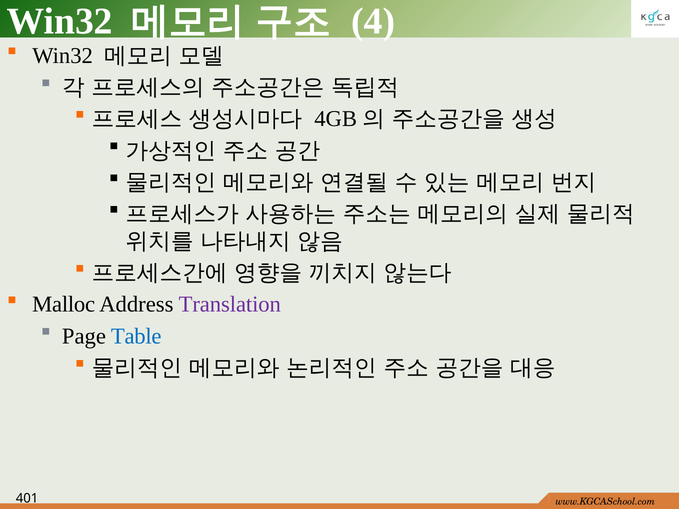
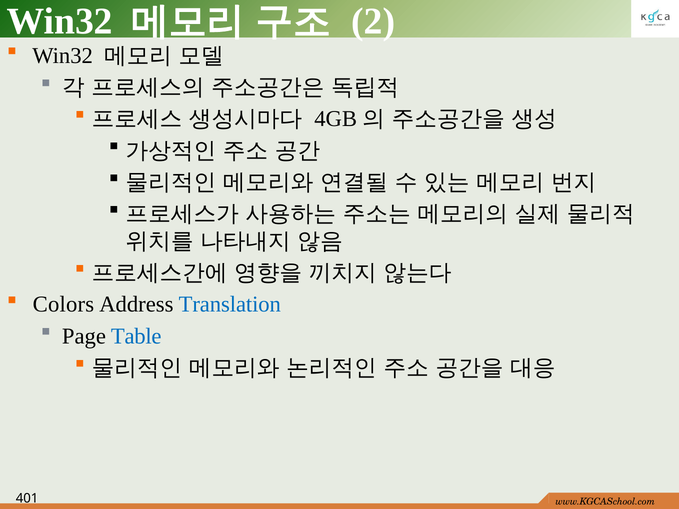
4: 4 -> 2 (373, 21)
Malloc: Malloc -> Colors (63, 305)
Translation colour: purple -> blue (230, 305)
